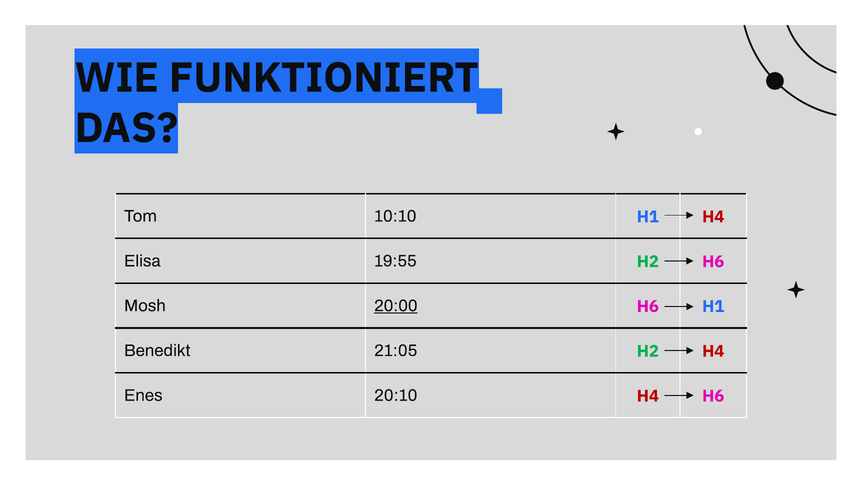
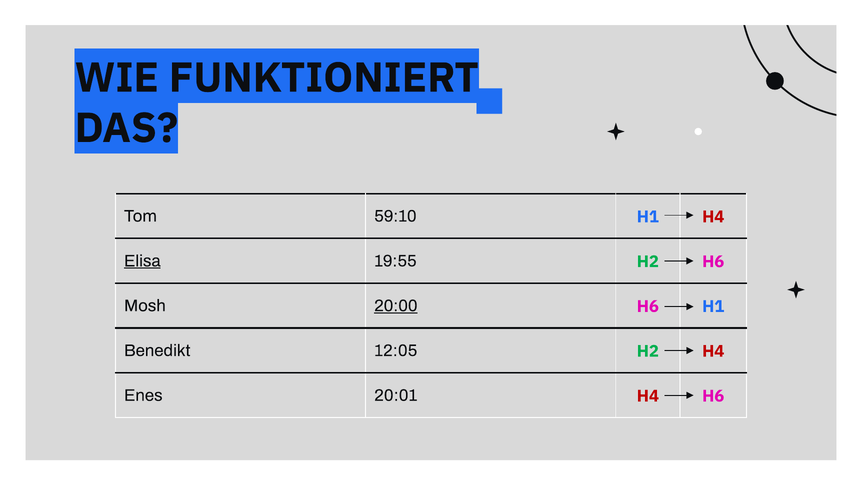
10:10: 10:10 -> 59:10 (395, 216)
Elisa underline: none -> present (142, 261)
21:05: 21:05 -> 12:05 (396, 350)
20:10: 20:10 -> 20:01 (396, 395)
